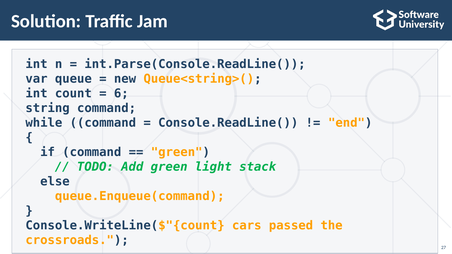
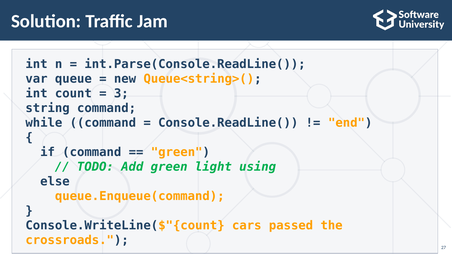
6: 6 -> 3 (121, 94)
stack: stack -> using (258, 167)
